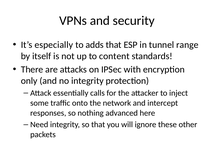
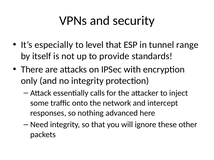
adds: adds -> level (95, 45)
content: content -> provide (114, 56)
